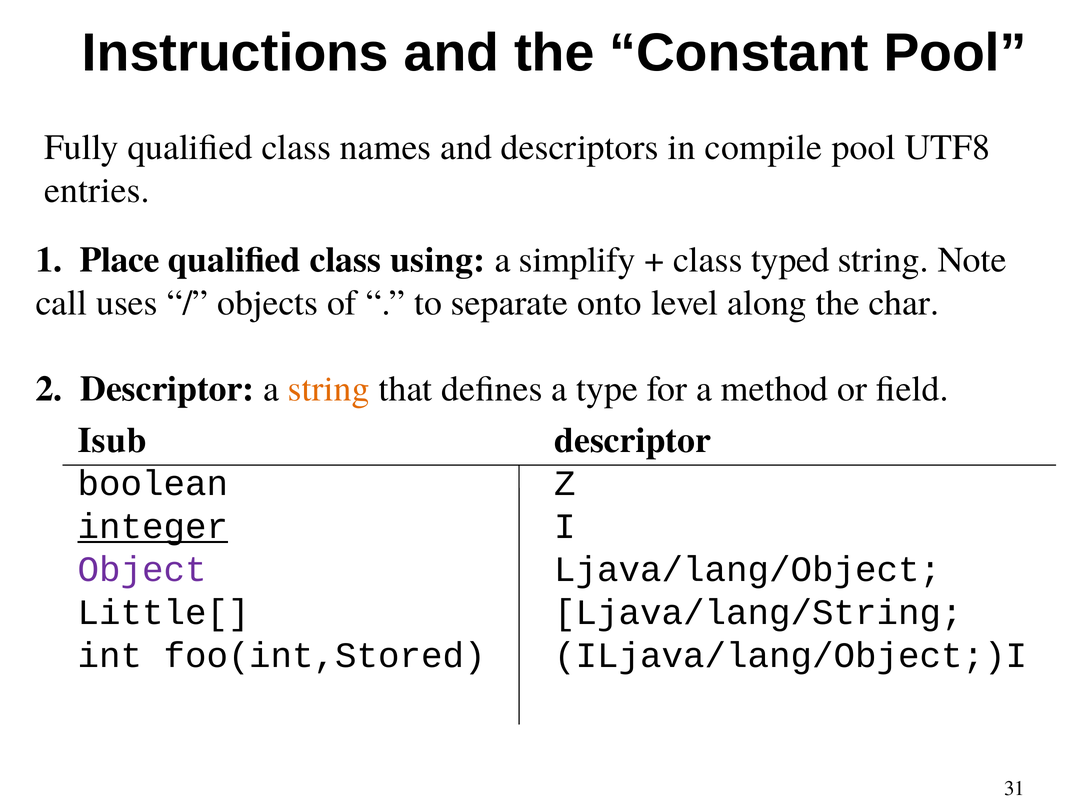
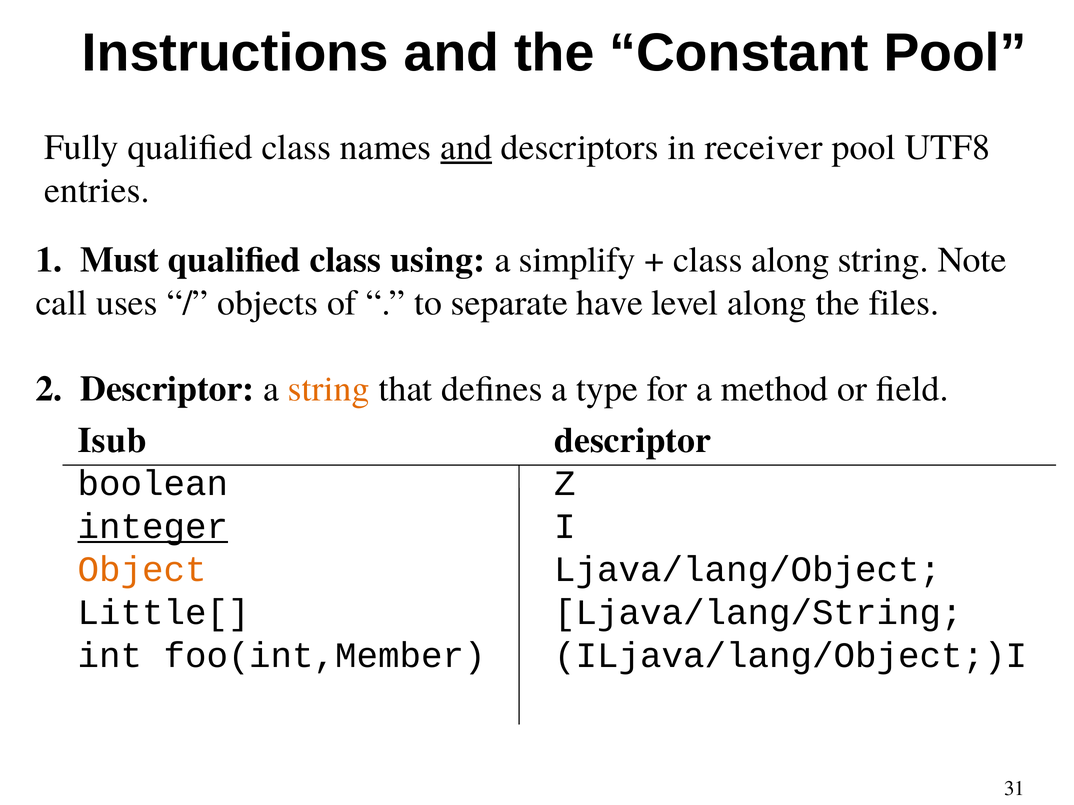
and underline: none -> present (466, 147)
compile: compile -> receiver (764, 147)
Place: Place -> Must (120, 260)
class typed: typed -> along (790, 260)
onto: onto -> have (610, 303)
char: char -> files (904, 303)
Object colour: purple -> orange (142, 570)
foo(int,Stored: foo(int,Stored -> foo(int,Member (325, 656)
